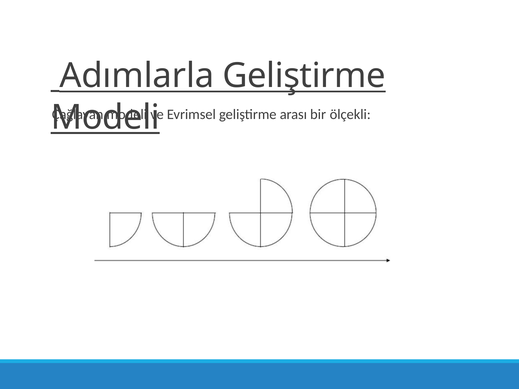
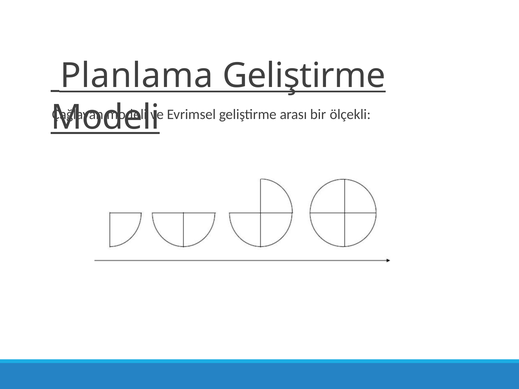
Adımlarla: Adımlarla -> Planlama (137, 76)
